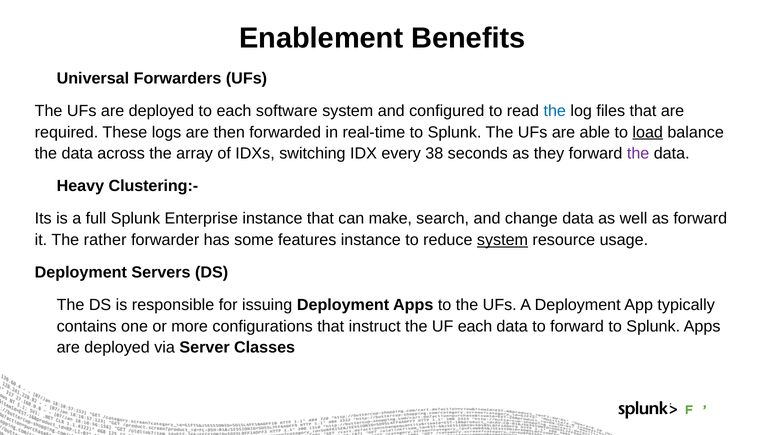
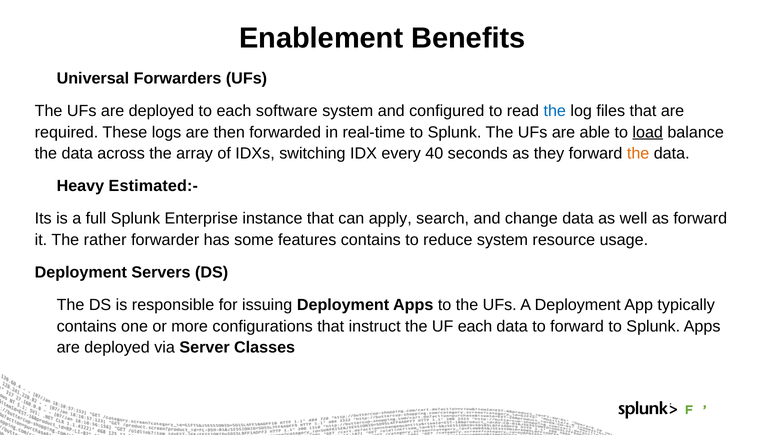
38: 38 -> 40 (434, 153)
the colour: purple -> orange (638, 153)
Clustering:-: Clustering:- -> Estimated:- (153, 186)
make: make -> apply (390, 218)
features instance: instance -> contains (371, 240)
system underline: present -> none (502, 240)
